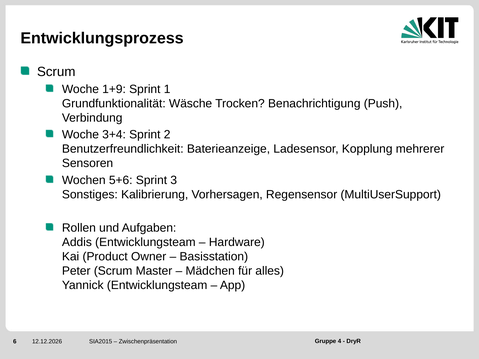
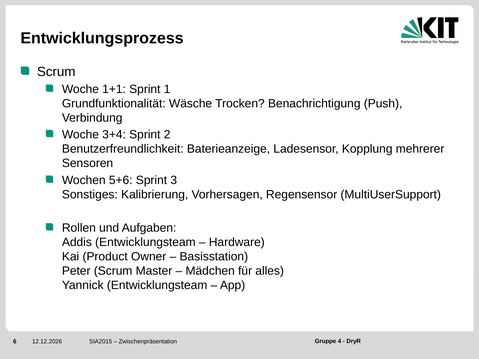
1+9: 1+9 -> 1+1 (114, 89)
